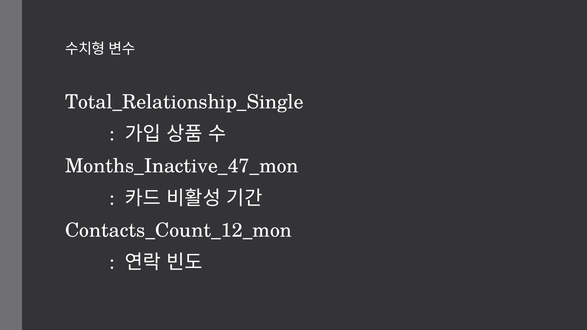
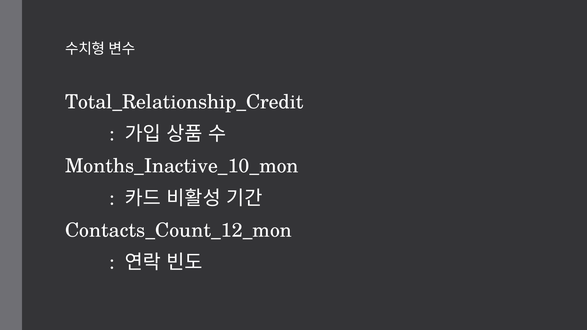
Total_Relationship_Single: Total_Relationship_Single -> Total_Relationship_Credit (184, 102)
Months_Inactive_47_mon: Months_Inactive_47_mon -> Months_Inactive_10_mon (182, 166)
